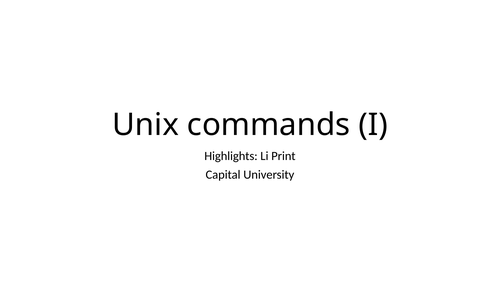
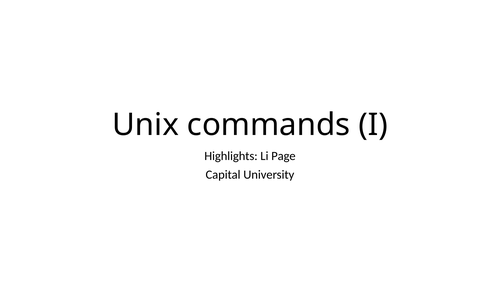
Print: Print -> Page (283, 156)
